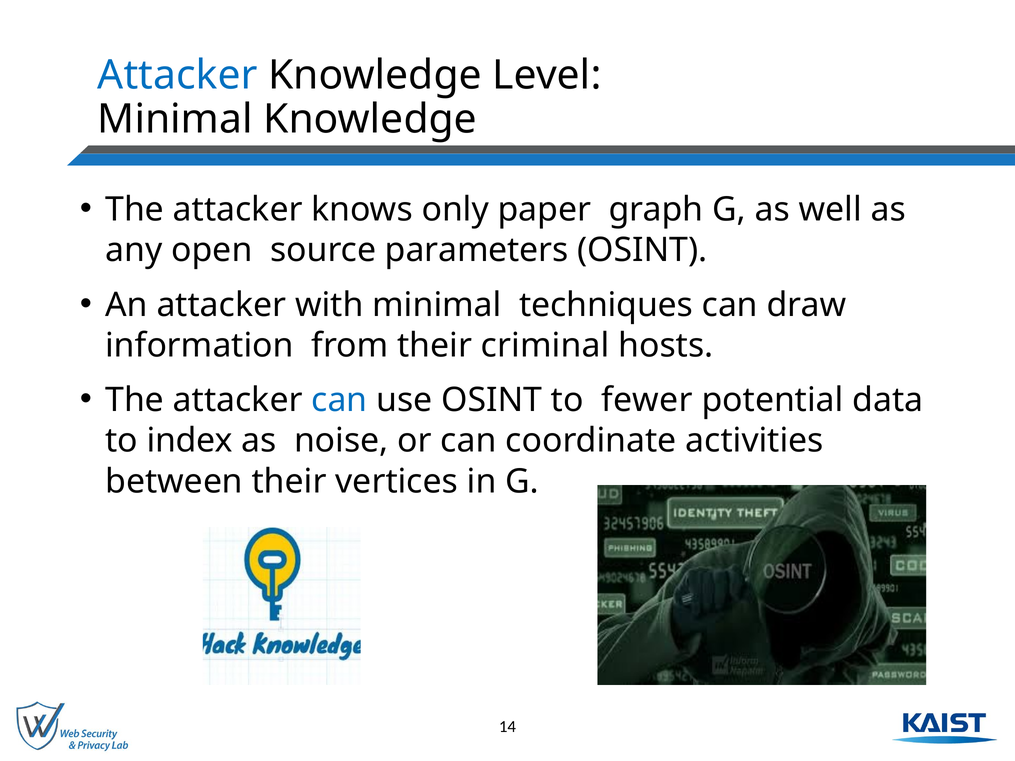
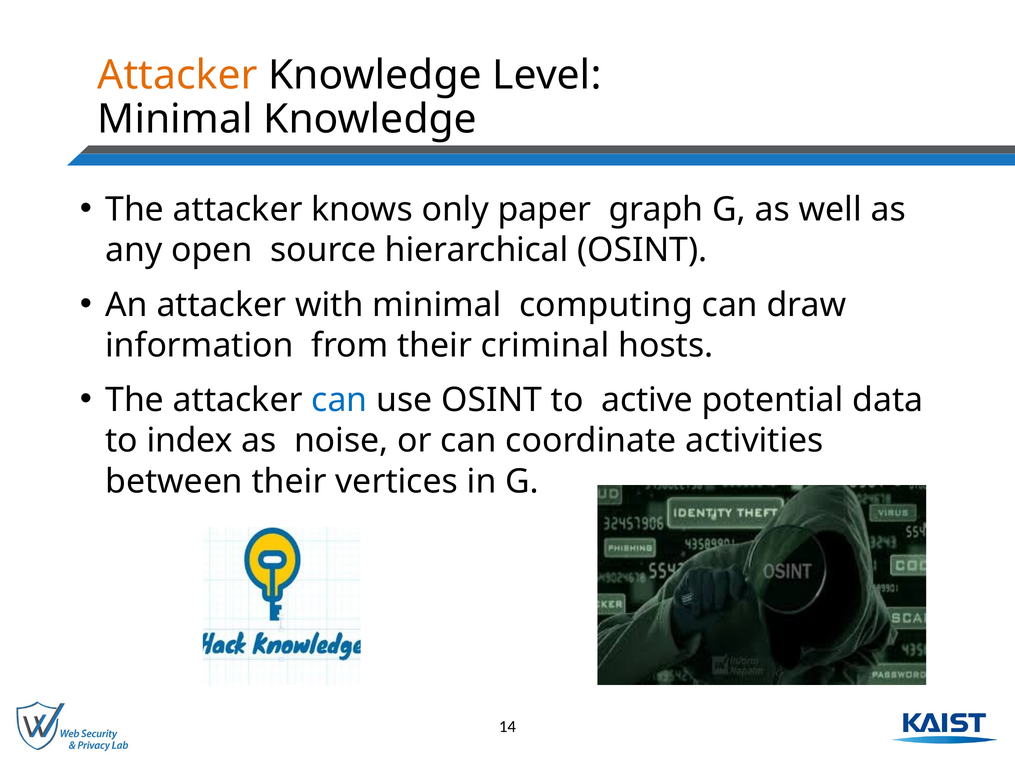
Attacker colour: blue -> orange (177, 75)
parameters: parameters -> hierarchical (477, 250)
techniques: techniques -> computing (606, 305)
fewer: fewer -> active (647, 400)
